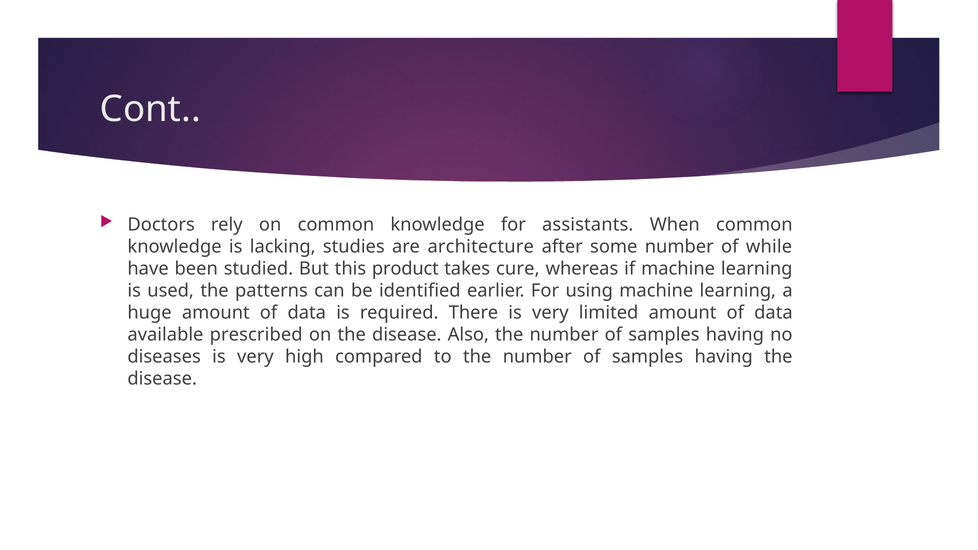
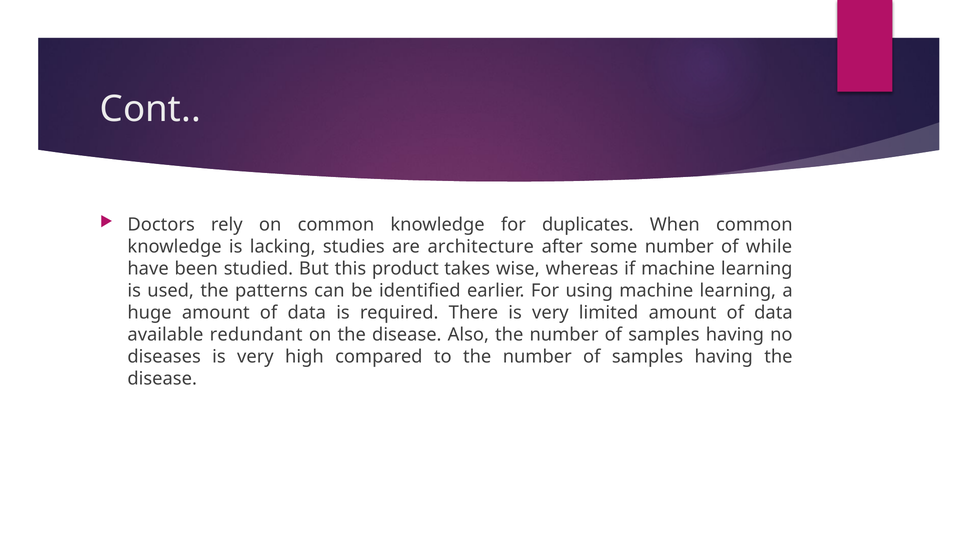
assistants: assistants -> duplicates (588, 225)
cure: cure -> wise (518, 269)
prescribed: prescribed -> redundant (256, 335)
